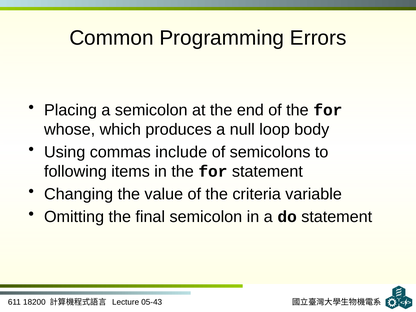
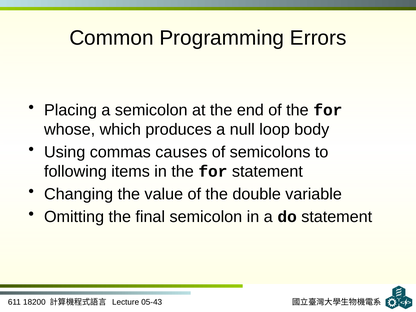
include: include -> causes (181, 152)
criteria: criteria -> double (257, 194)
